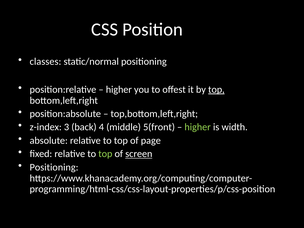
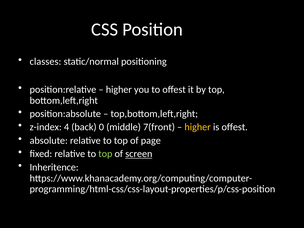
top underline: present -> none (216, 89)
3: 3 -> 4 (67, 127)
4: 4 -> 0 (101, 127)
5(front: 5(front -> 7(front (159, 127)
higher colour: light green -> yellow (198, 127)
is width: width -> offest (235, 127)
Positioning: Positioning -> Inheritence (54, 167)
